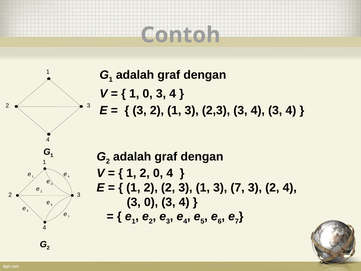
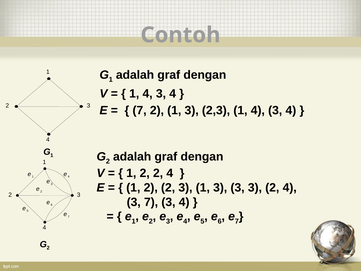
0: 0 -> 4 (148, 94)
3: 3 -> 7 (140, 110)
2,3 3: 3 -> 1 (240, 110)
0: 0 -> 2 (158, 173)
1 3 7: 7 -> 3 (238, 187)
3 0: 0 -> 7 (151, 202)
